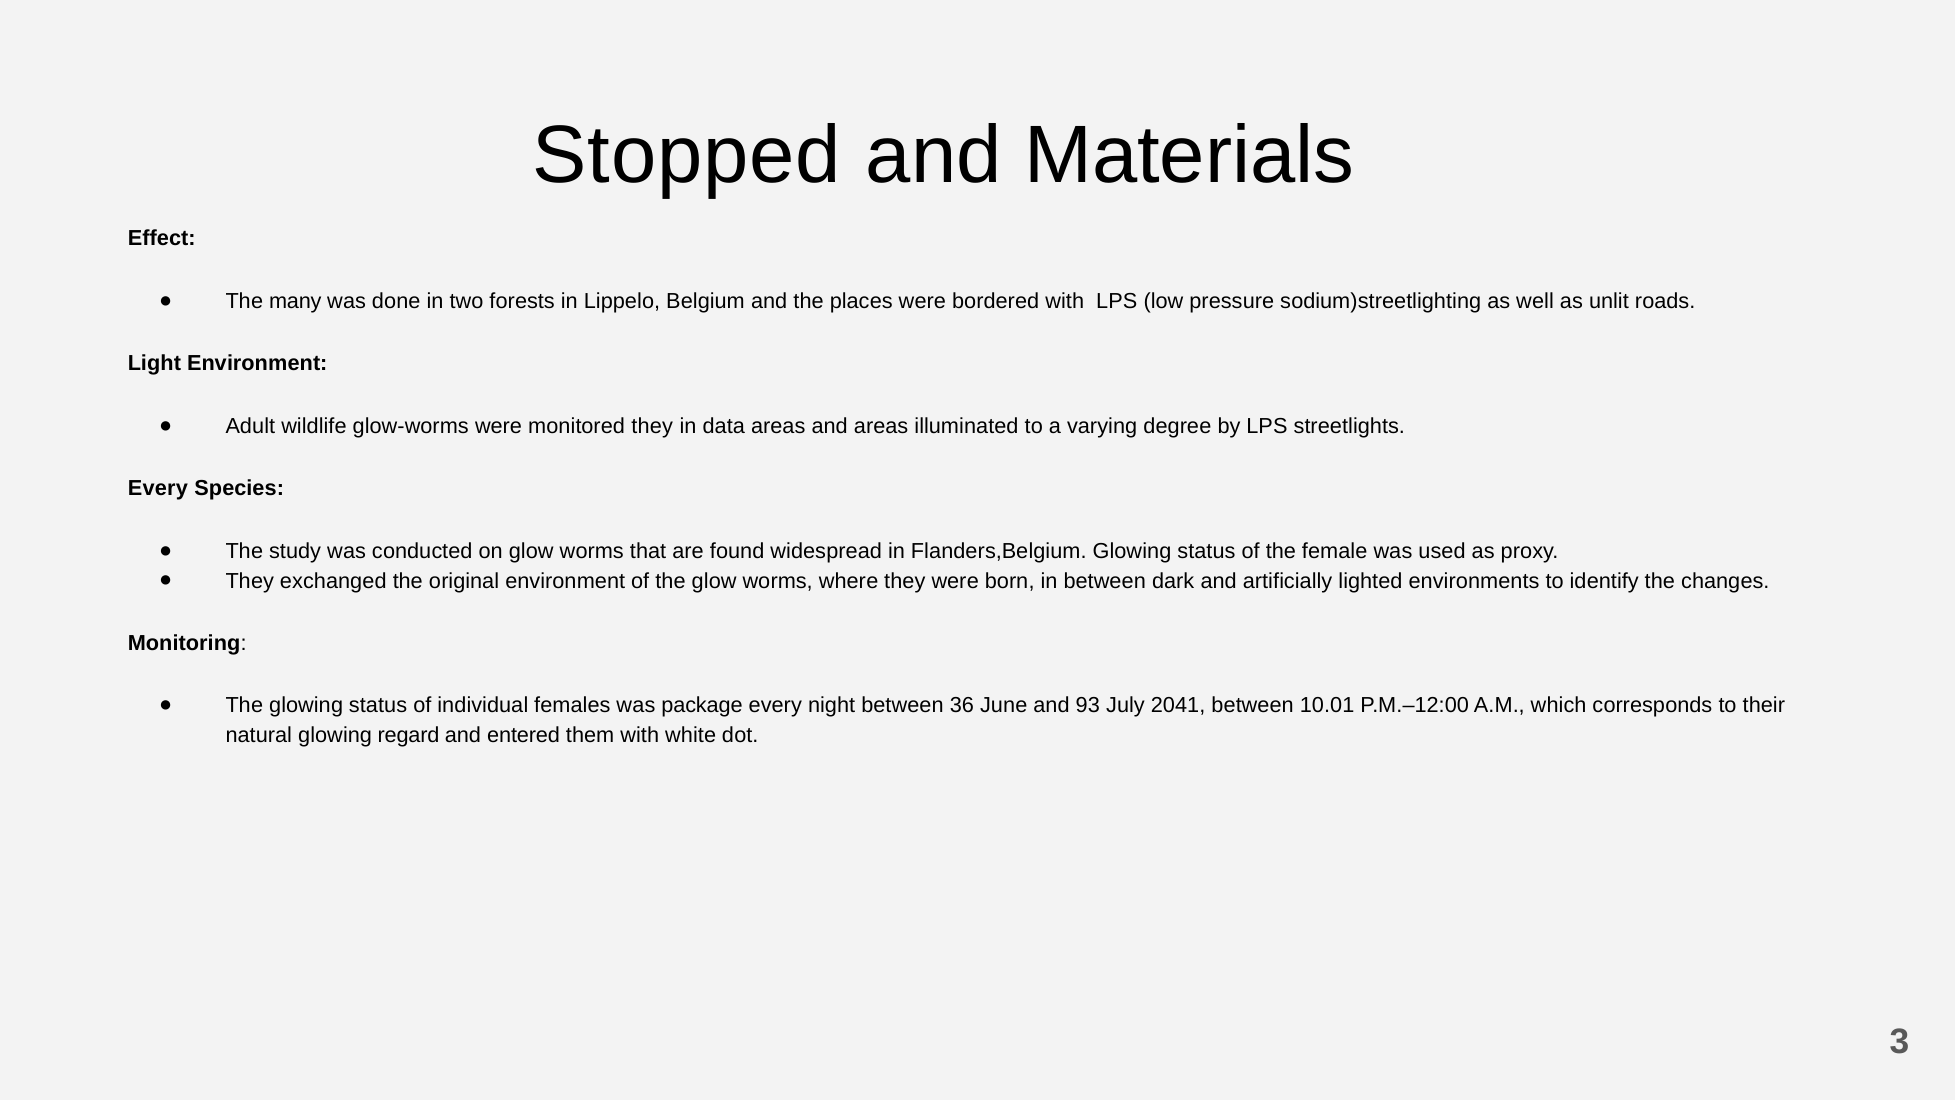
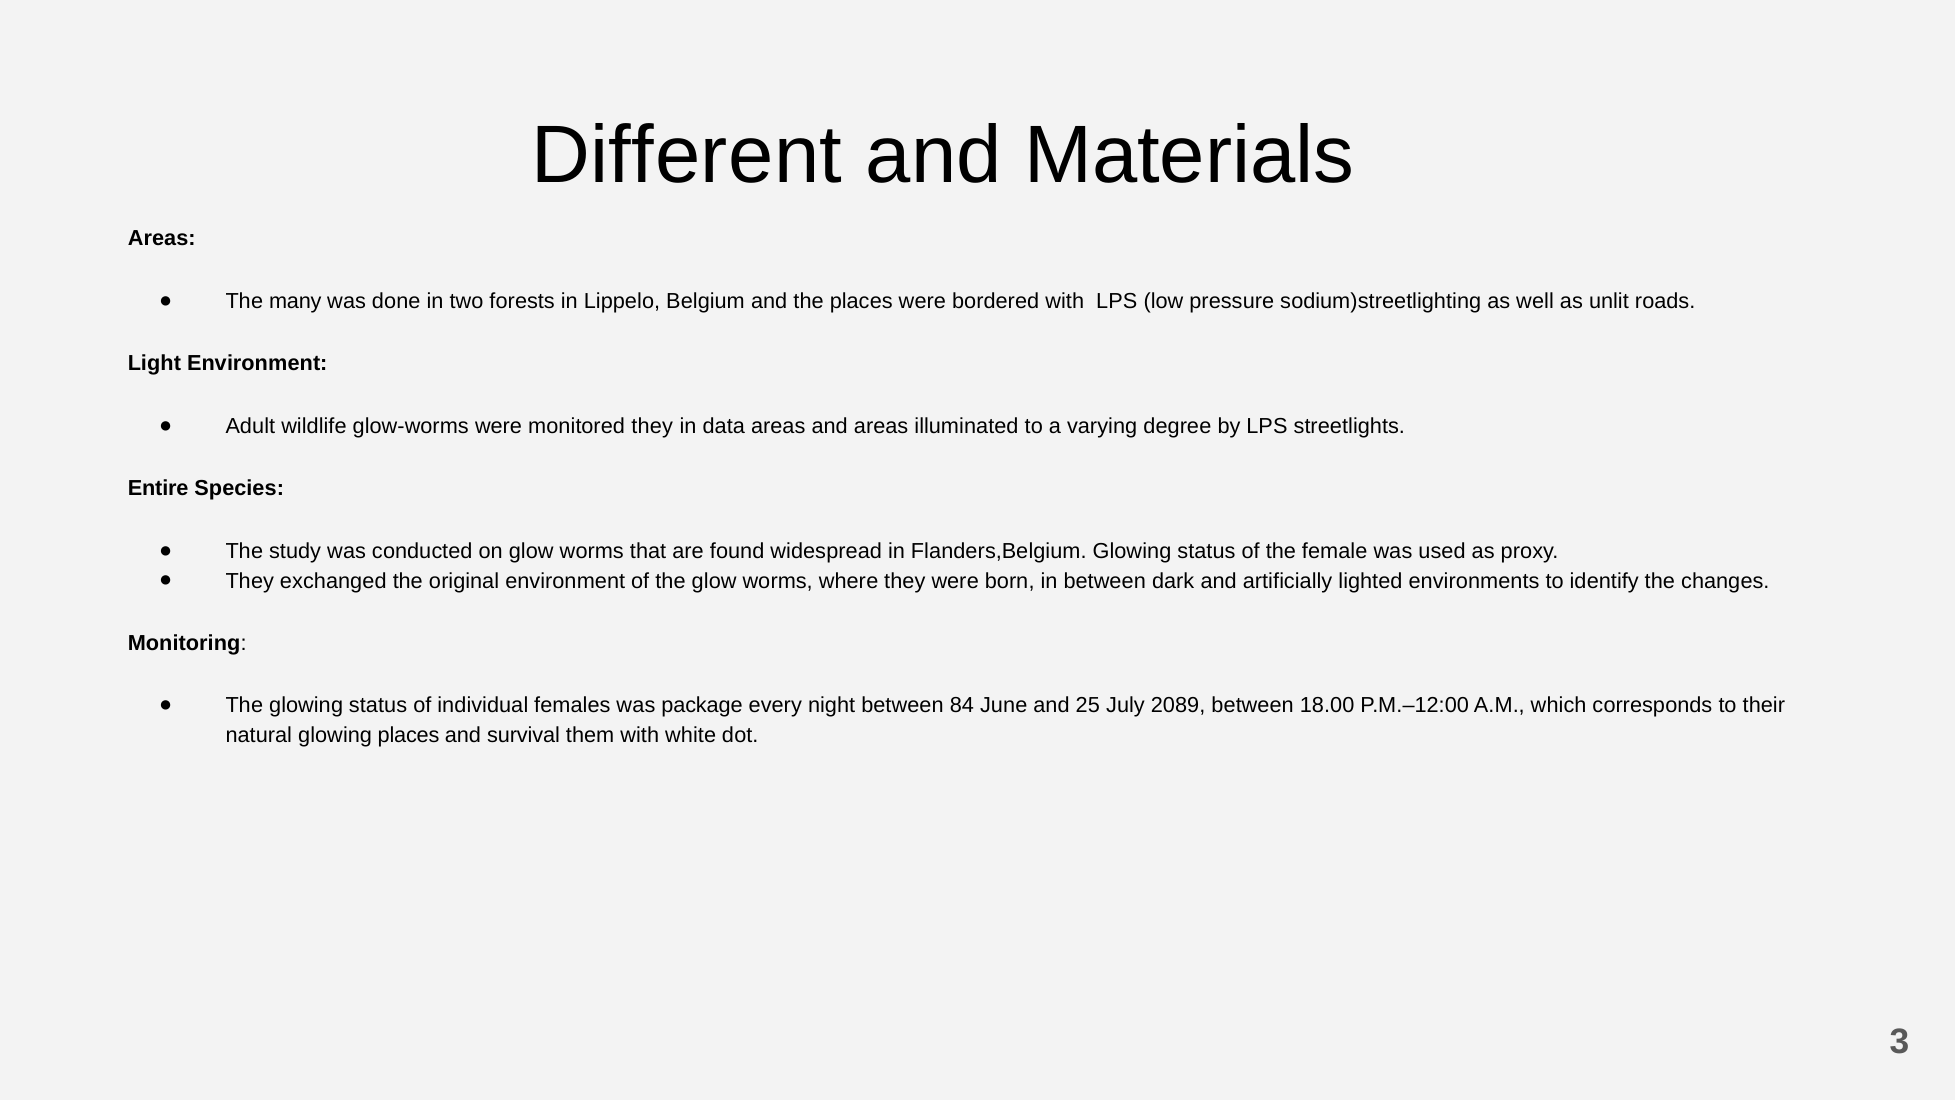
Stopped: Stopped -> Different (687, 156)
Effect: Effect -> Areas (162, 239)
Every: Every -> Entire (158, 488)
36: 36 -> 84 (962, 706)
93: 93 -> 25 (1088, 706)
2041: 2041 -> 2089 (1178, 706)
10.01: 10.01 -> 18.00 (1327, 706)
glowing regard: regard -> places (409, 735)
entered: entered -> survival (524, 735)
